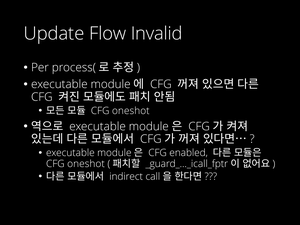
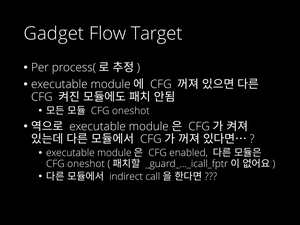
Update: Update -> Gadget (54, 34)
Invalid: Invalid -> Target (157, 34)
